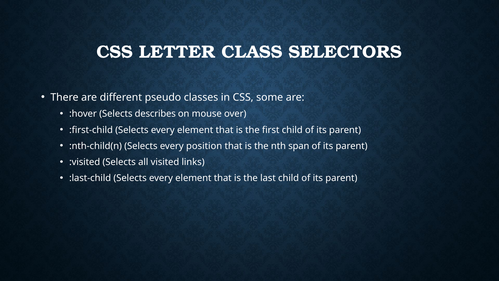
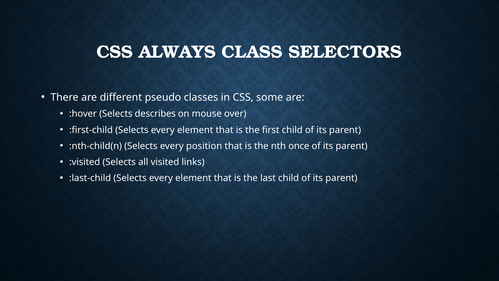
LETTER: LETTER -> ALWAYS (177, 52)
span: span -> once (299, 146)
